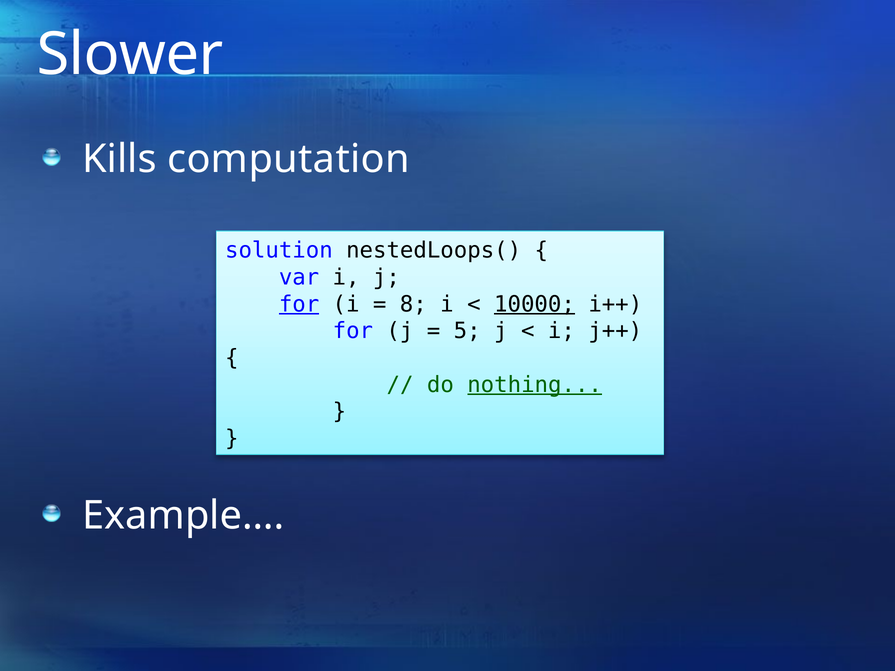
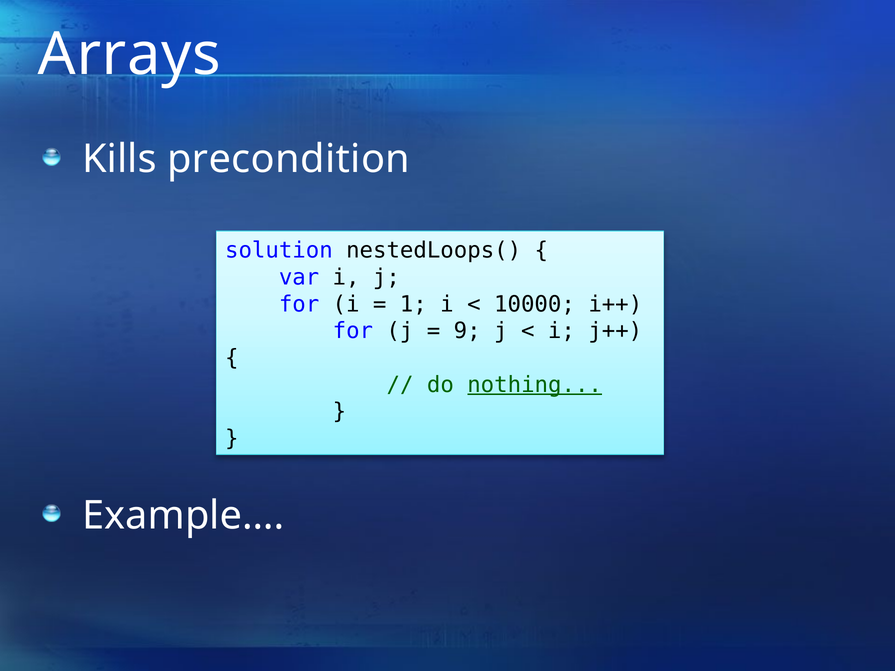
Slower: Slower -> Arrays (129, 54)
computation: computation -> precondition (289, 159)
for underline: present -> none (299, 304)
8: 8 -> 1 (413, 304)
10000 underline: present -> none (534, 304)
5: 5 -> 9 (467, 331)
